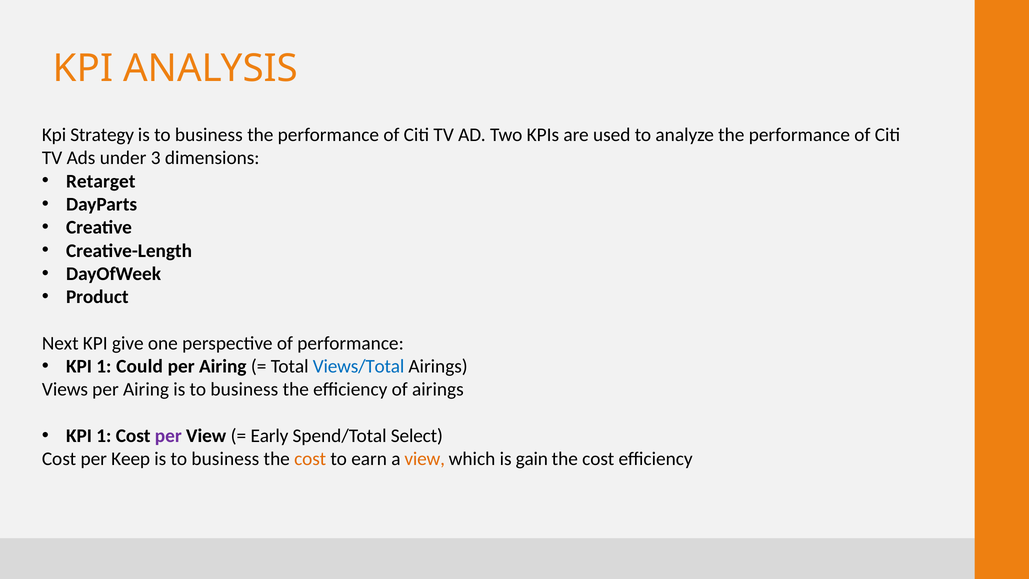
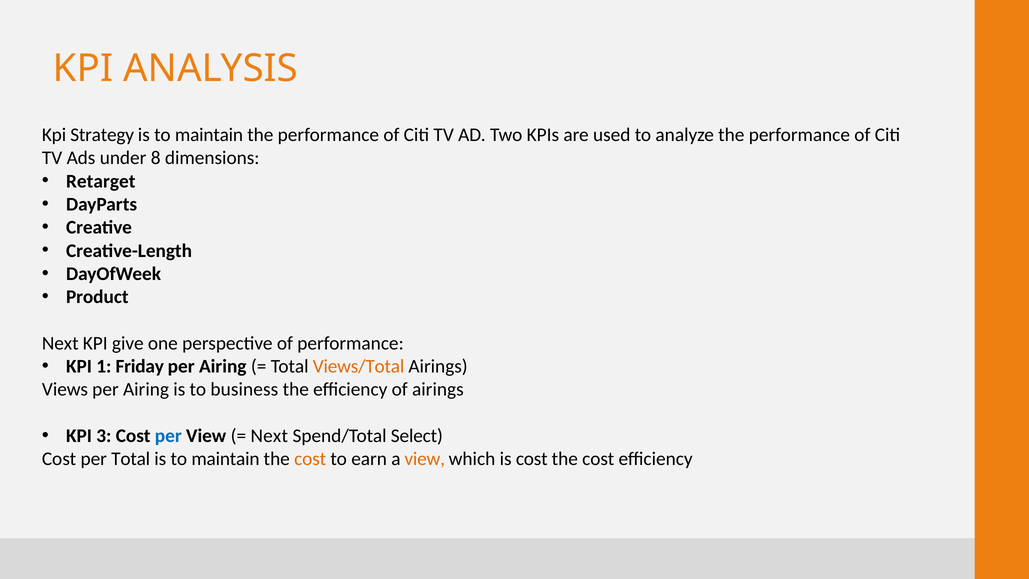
business: business -> maintain (209, 135)
3: 3 -> 8 (156, 158)
Could: Could -> Friday (140, 366)
Views/Total colour: blue -> orange (359, 366)
1: 1 -> 3 (104, 436)
per colour: purple -> blue (168, 436)
Early: Early -> Next (269, 436)
per Keep: Keep -> Total (131, 459)
business: business -> maintain (225, 459)
is gain: gain -> cost (532, 459)
